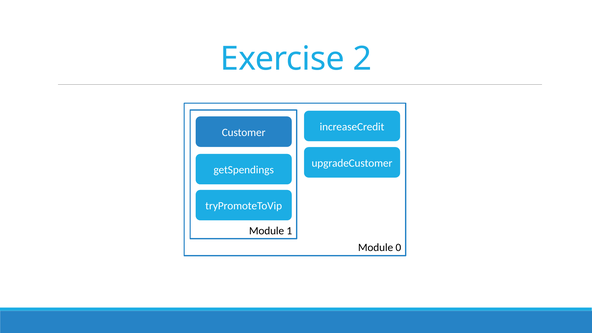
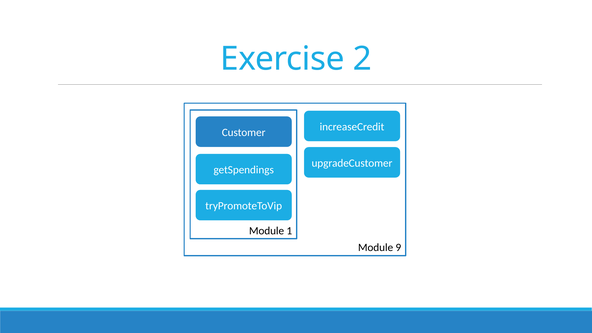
0: 0 -> 9 (398, 248)
